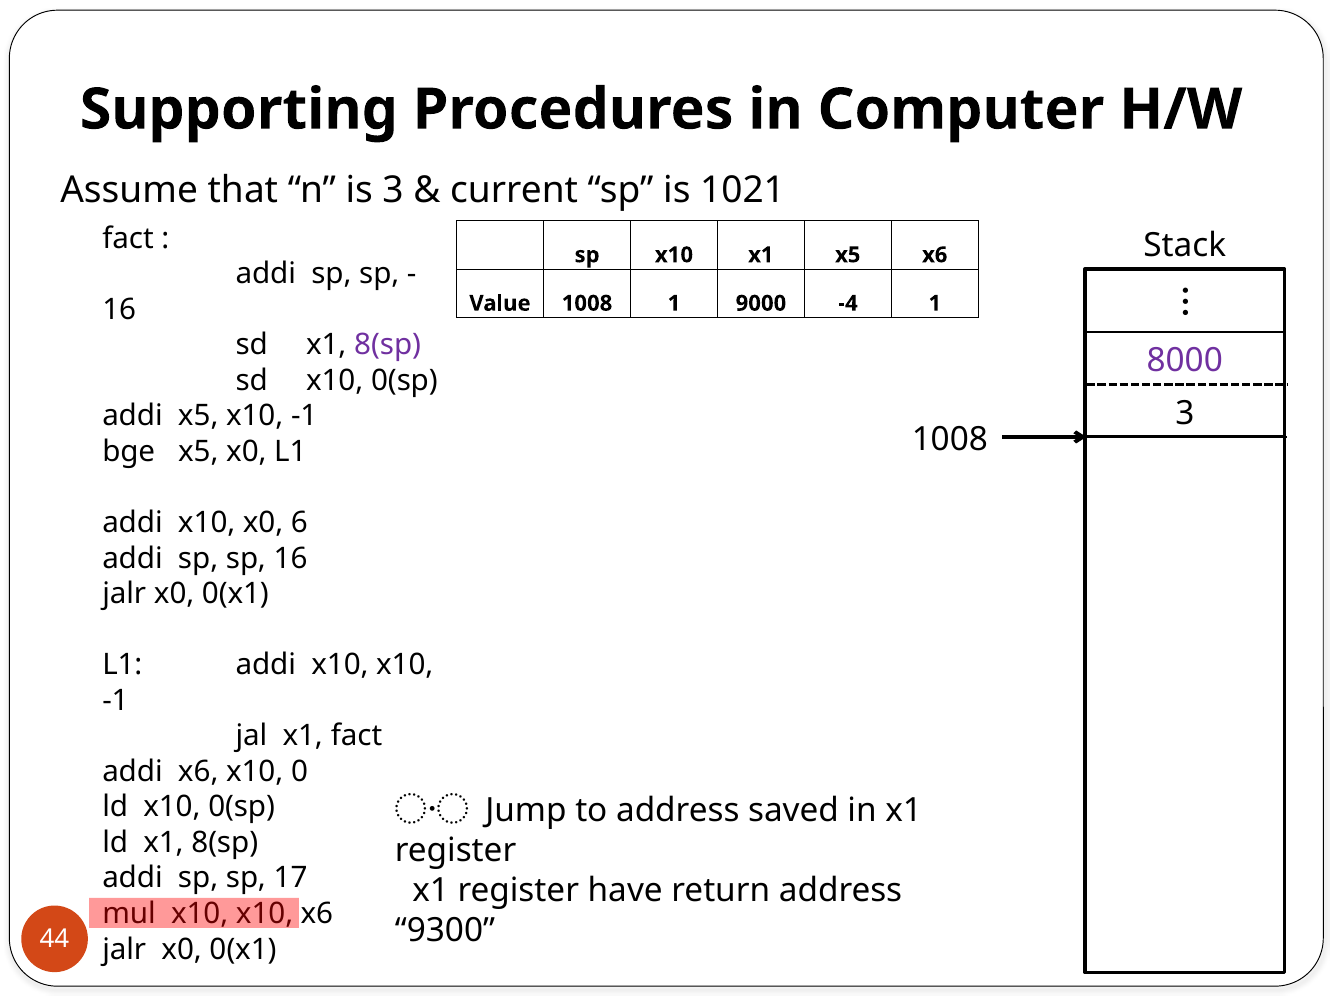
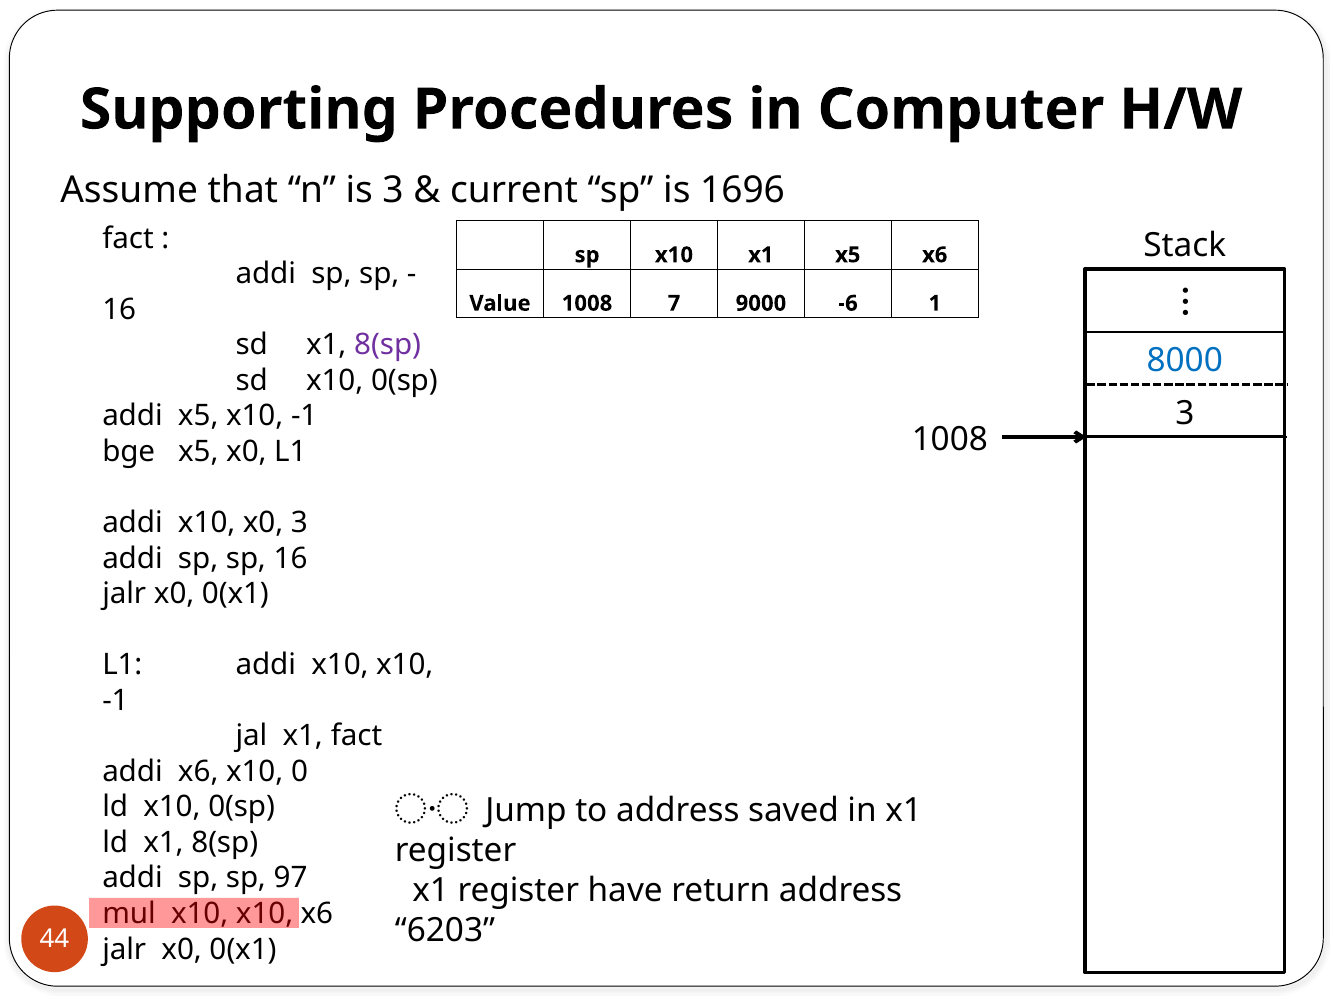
1021: 1021 -> 1696 (743, 190)
1008 1: 1 -> 7 (674, 303)
-4: -4 -> -6 (848, 303)
8000 colour: purple -> blue (1185, 360)
x0 6: 6 -> 3 (299, 523)
17: 17 -> 97 (291, 878)
9300: 9300 -> 6203 (445, 930)
